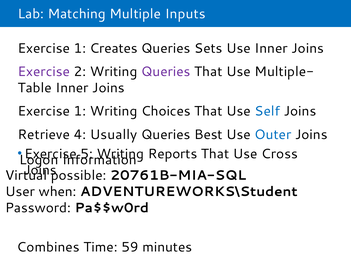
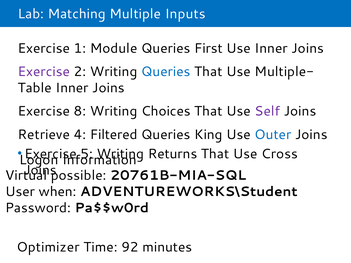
Creates: Creates -> Module (114, 48)
Sets: Sets -> First (208, 48)
Queries colour: purple -> blue (166, 72)
1: 1 -> 8 (80, 111)
Self colour: blue -> purple (267, 111)
Usually: Usually -> Filtered (114, 135)
Best: Best -> King (208, 135)
Reports: Reports -> Returns (173, 154)
Combines: Combines -> Optimizer (48, 247)
59: 59 -> 92 (130, 247)
